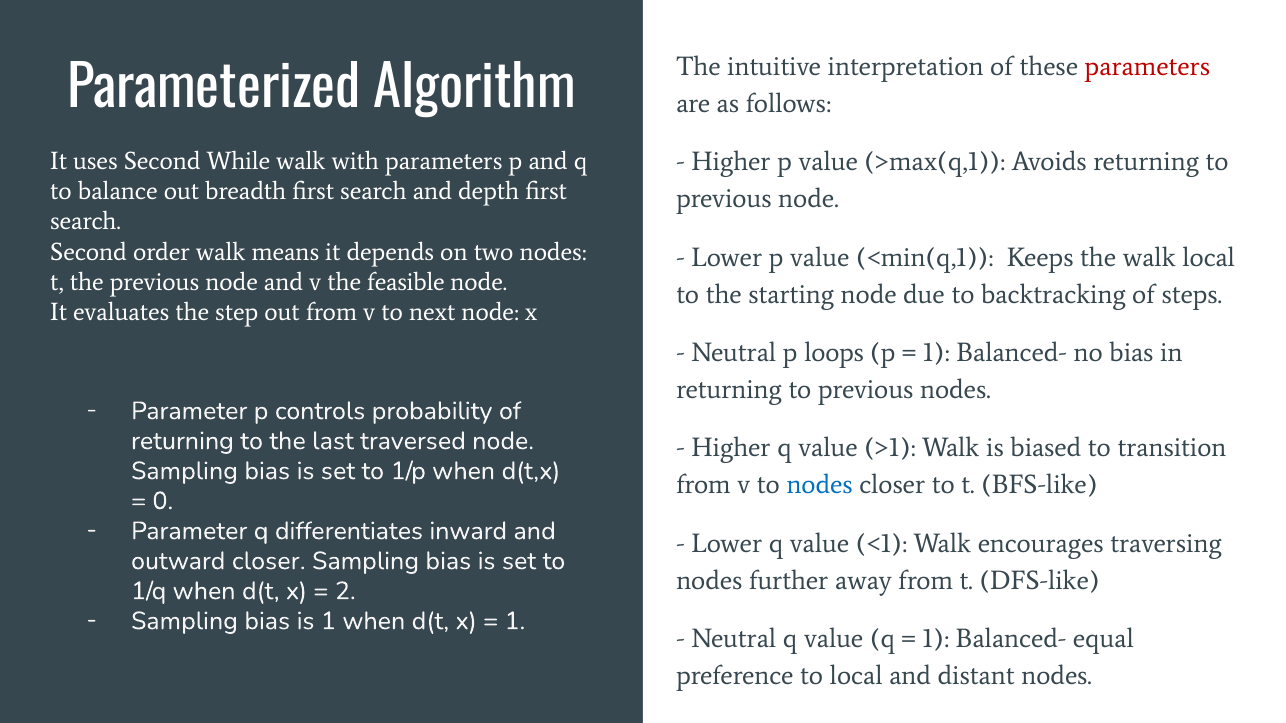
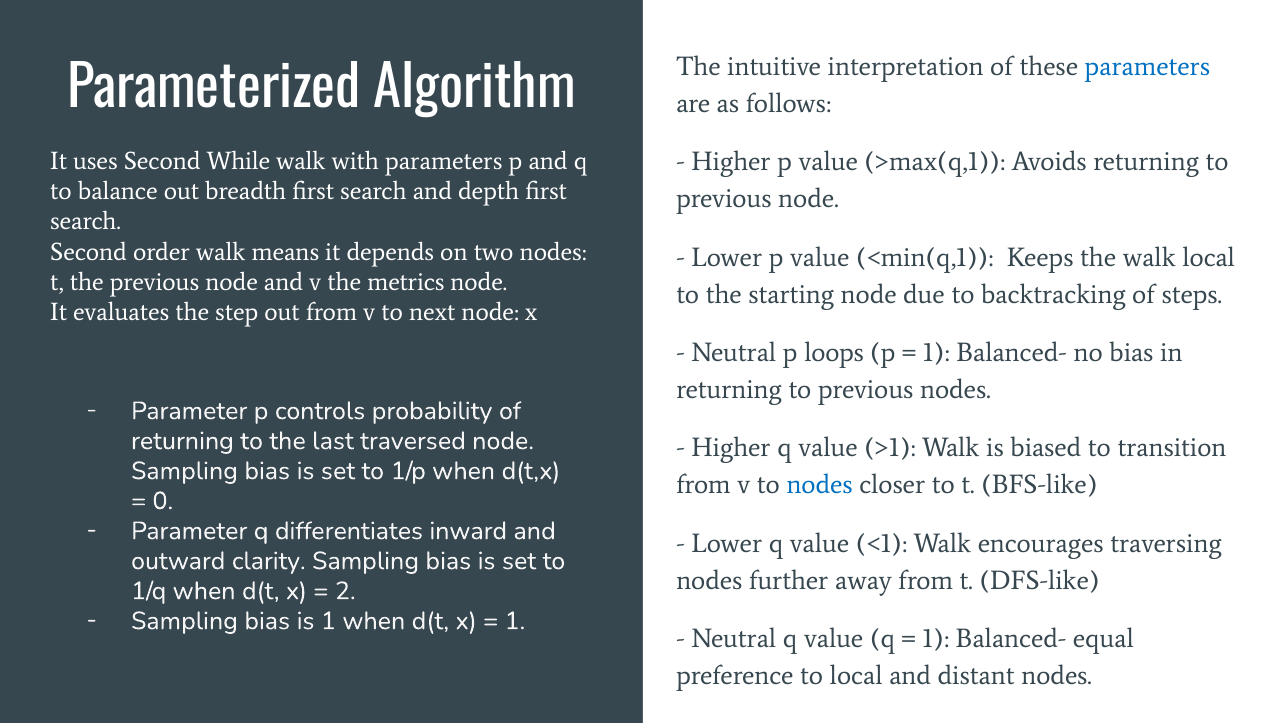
parameters colour: red -> blue (1147, 67)
feasible: feasible -> metrics (406, 282)
outward closer: closer -> clarity (269, 561)
